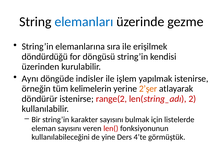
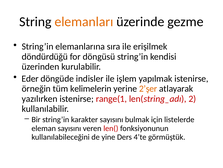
elemanları colour: blue -> orange (84, 22)
Aynı: Aynı -> Eder (30, 78)
döndürür: döndürür -> yazılırken (40, 98)
range(2: range(2 -> range(1 (111, 98)
